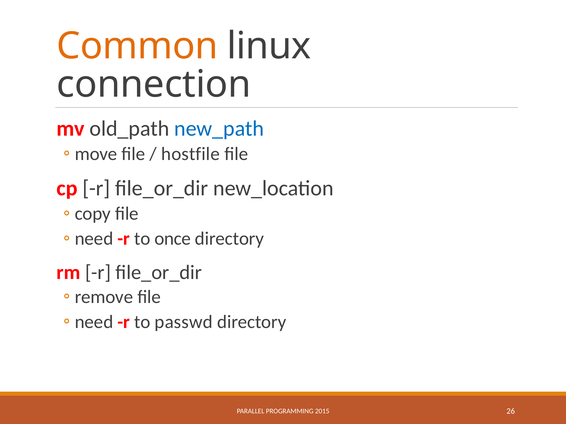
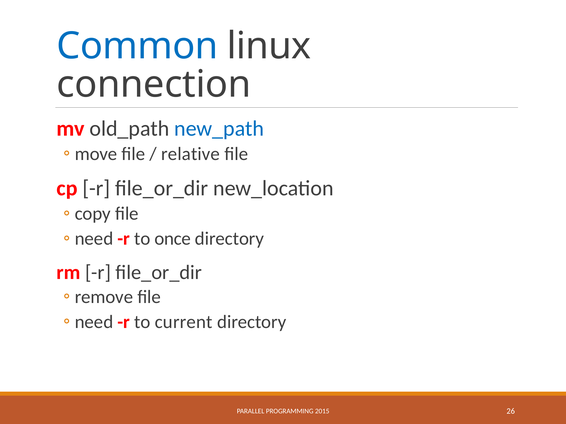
Common colour: orange -> blue (137, 46)
hostfile: hostfile -> relative (191, 154)
passwd: passwd -> current (184, 322)
